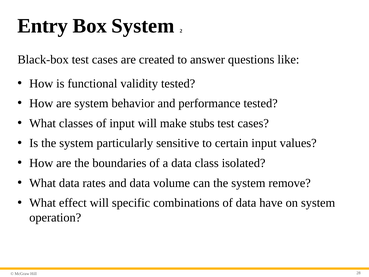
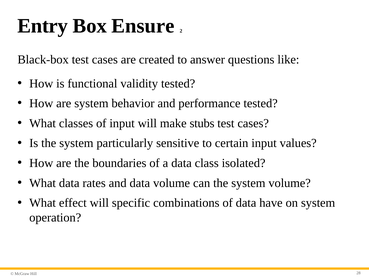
Box System: System -> Ensure (143, 26)
system remove: remove -> volume (290, 183)
